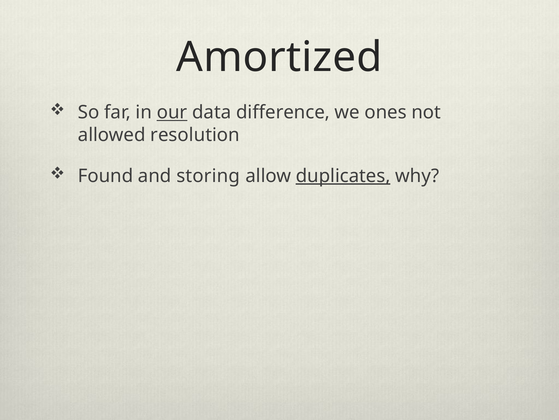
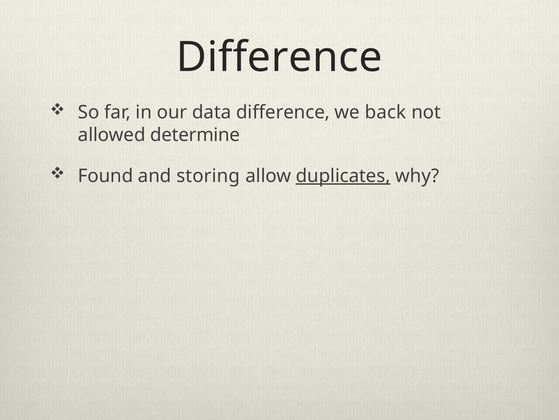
Amortized: Amortized -> Difference (279, 57)
our underline: present -> none (172, 112)
ones: ones -> back (386, 112)
resolution: resolution -> determine (195, 135)
